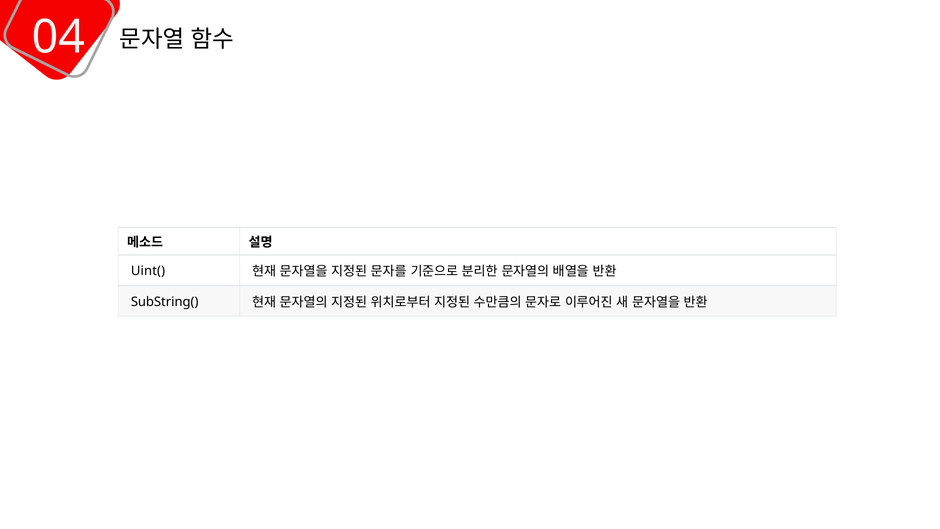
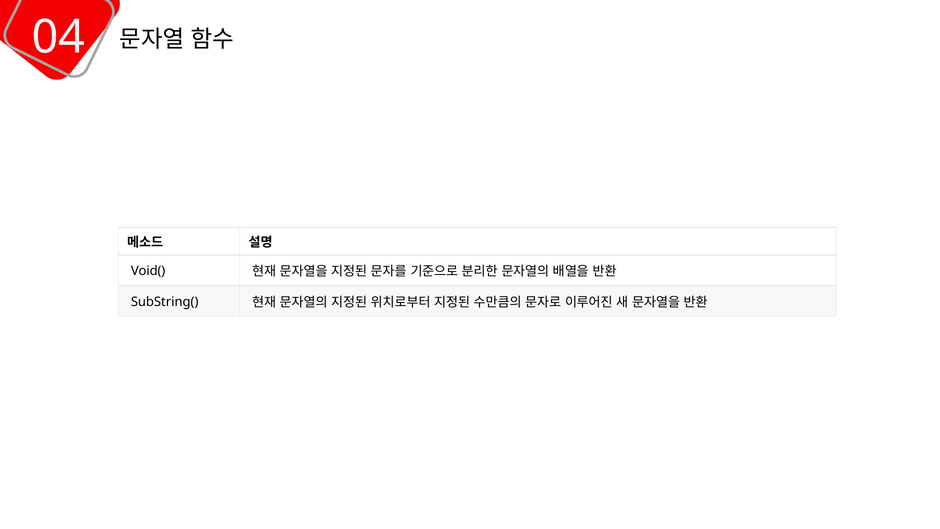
Uint(: Uint( -> Void( (148, 271)
